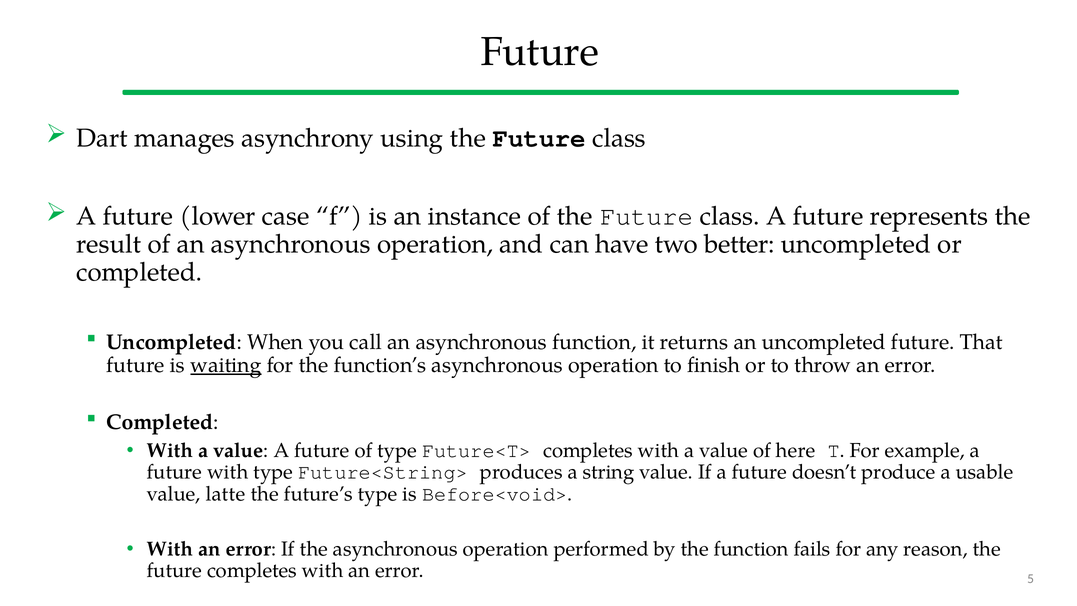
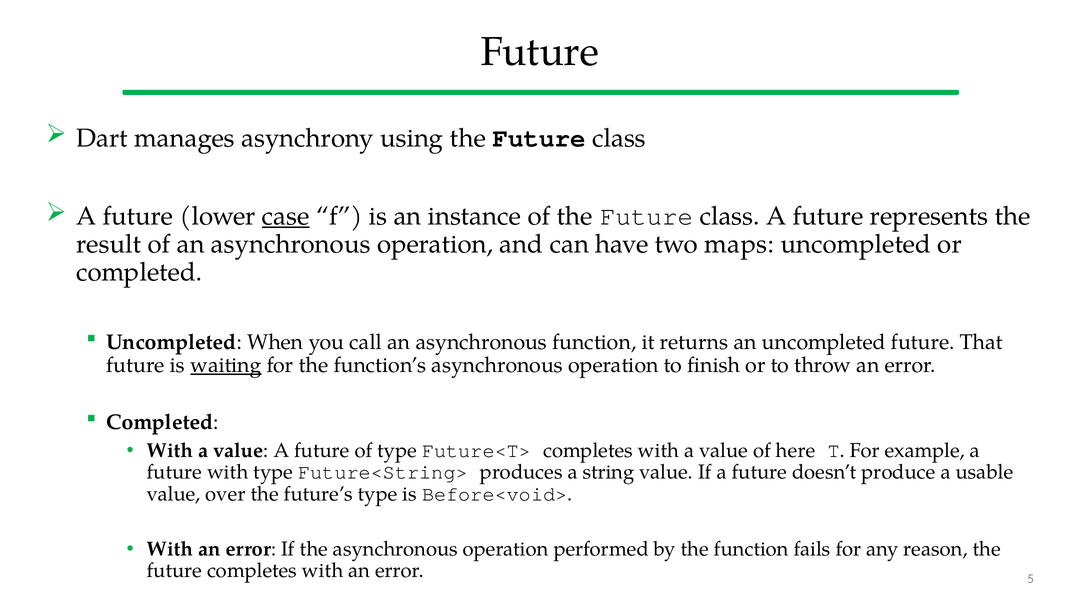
case underline: none -> present (286, 216)
better: better -> maps (739, 244)
latte: latte -> over (226, 494)
